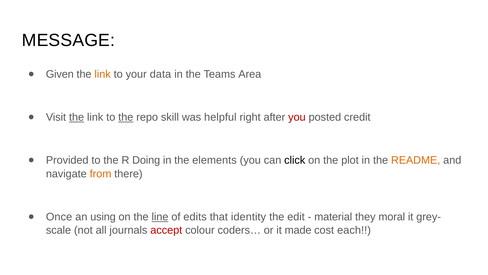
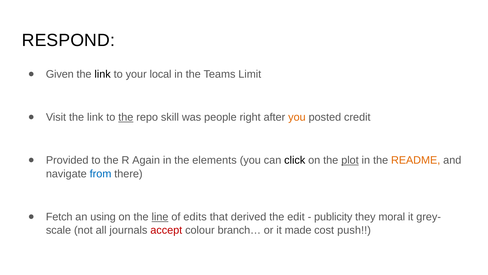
MESSAGE: MESSAGE -> RESPOND (68, 40)
link colour: orange -> black (103, 74)
data: data -> local (161, 74)
Area: Area -> Limit (250, 74)
the underline: present -> none (77, 117)
helpful: helpful -> people (220, 117)
you colour: red -> orange (297, 117)
Doing: Doing -> Again (146, 160)
plot underline: none -> present (350, 160)
from colour: orange -> blue (101, 174)
Once: Once -> Fetch (59, 217)
identity: identity -> derived (249, 217)
material: material -> publicity (333, 217)
coders…: coders… -> branch… (239, 230)
each: each -> push (354, 230)
